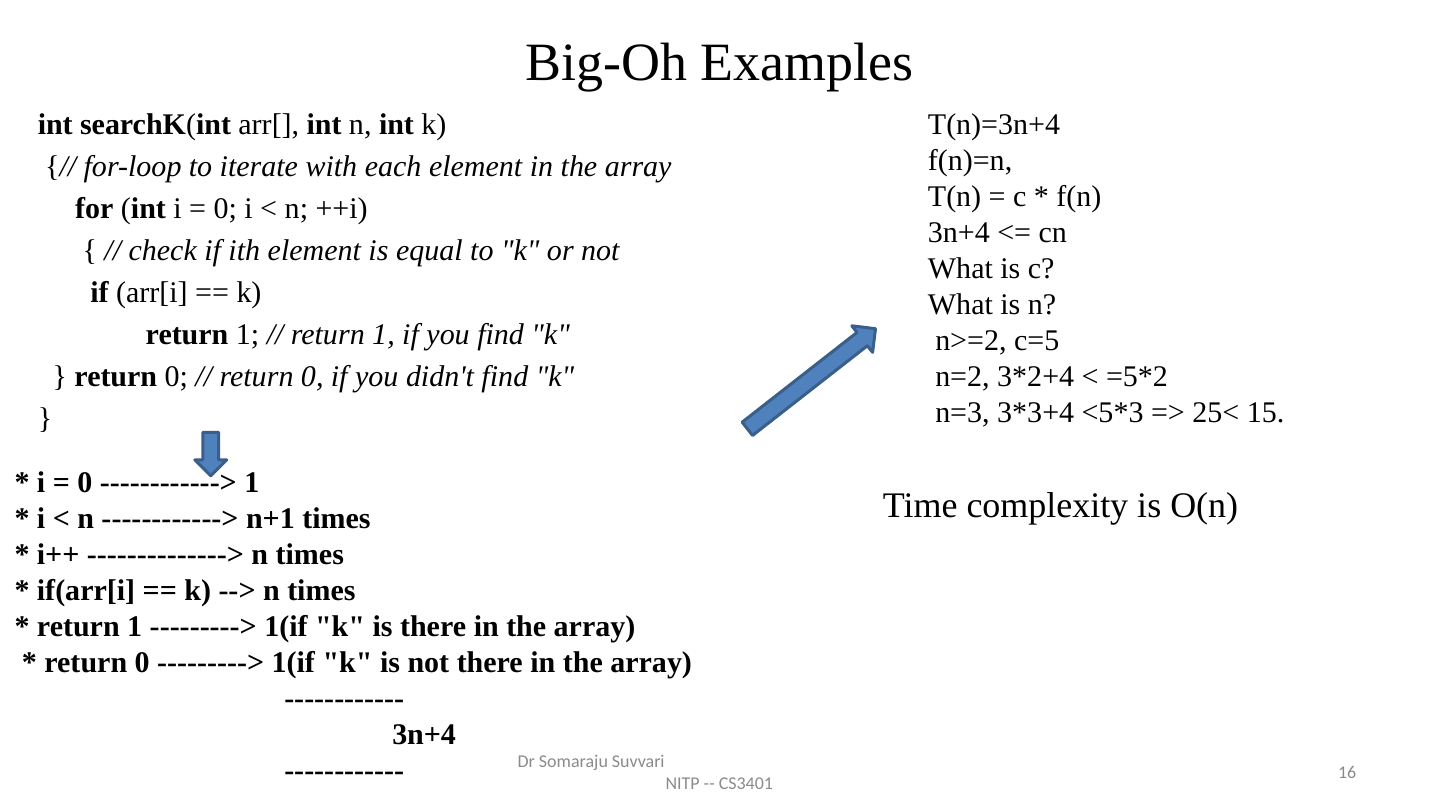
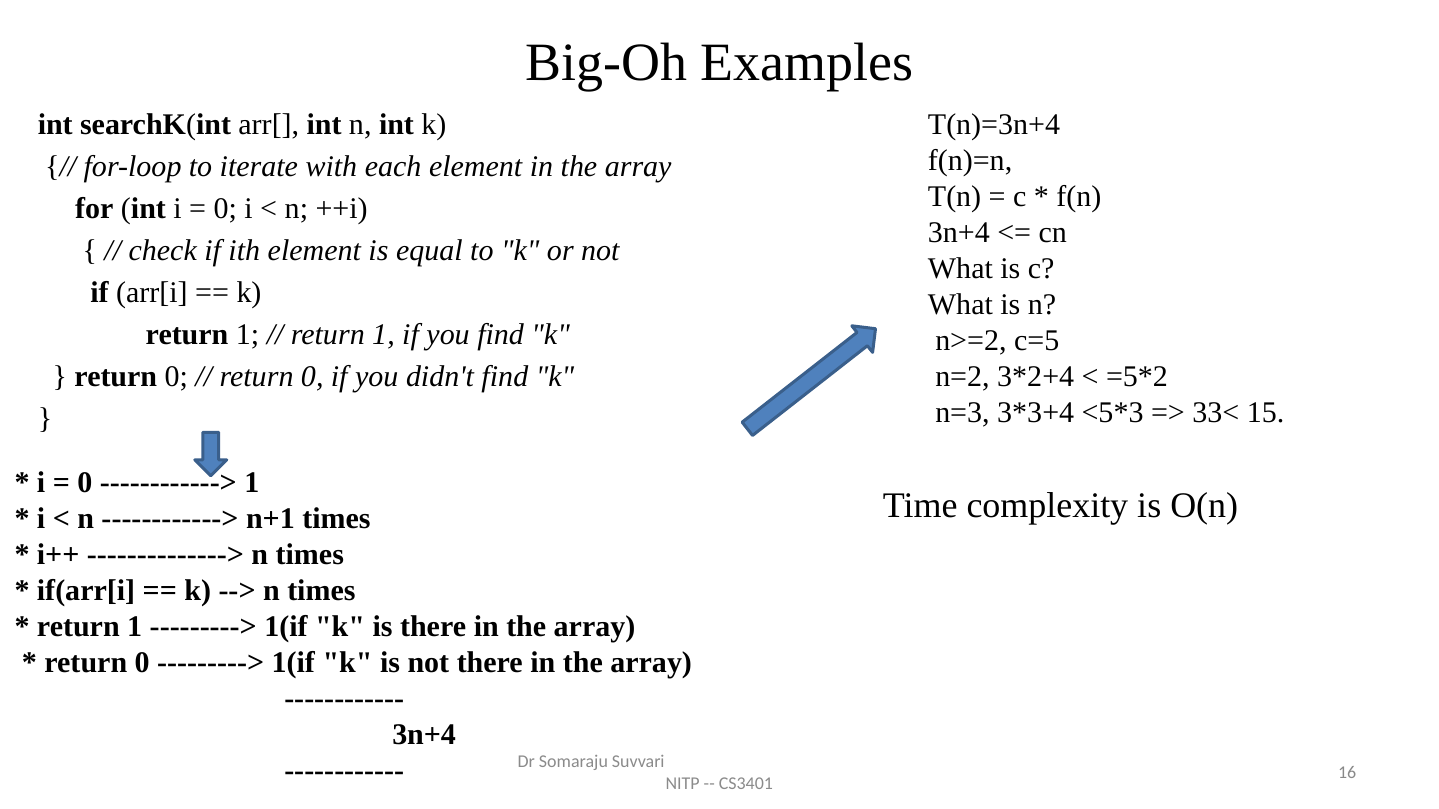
25<: 25< -> 33< (1216, 413)
